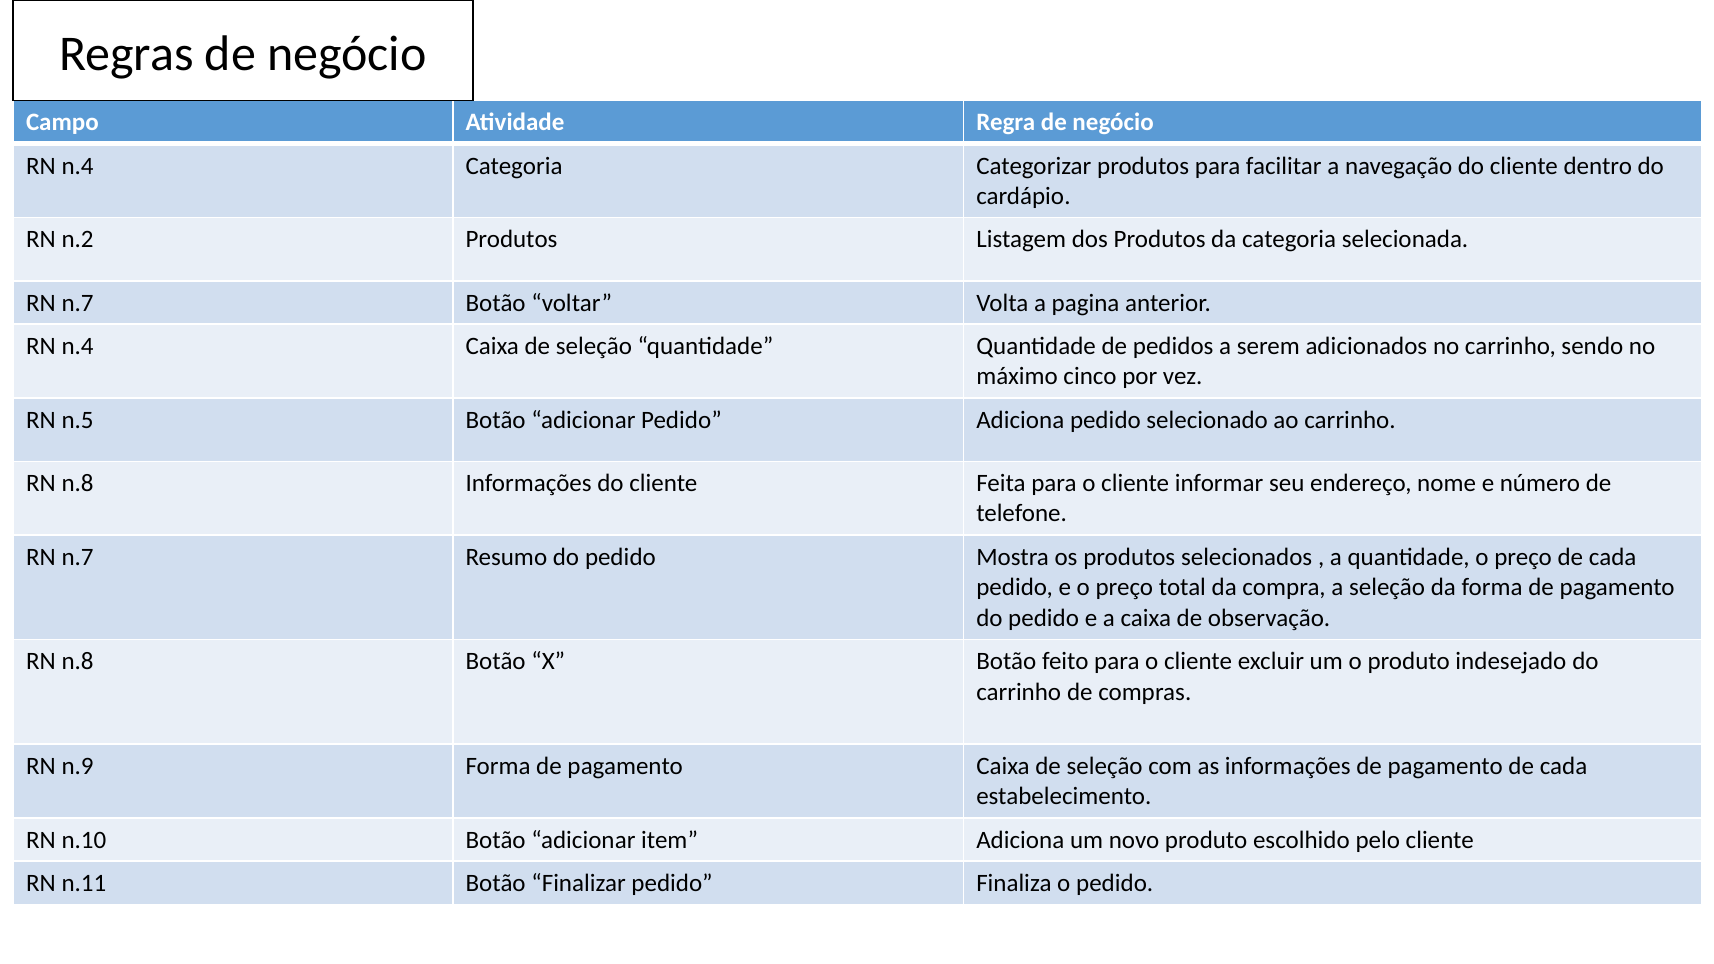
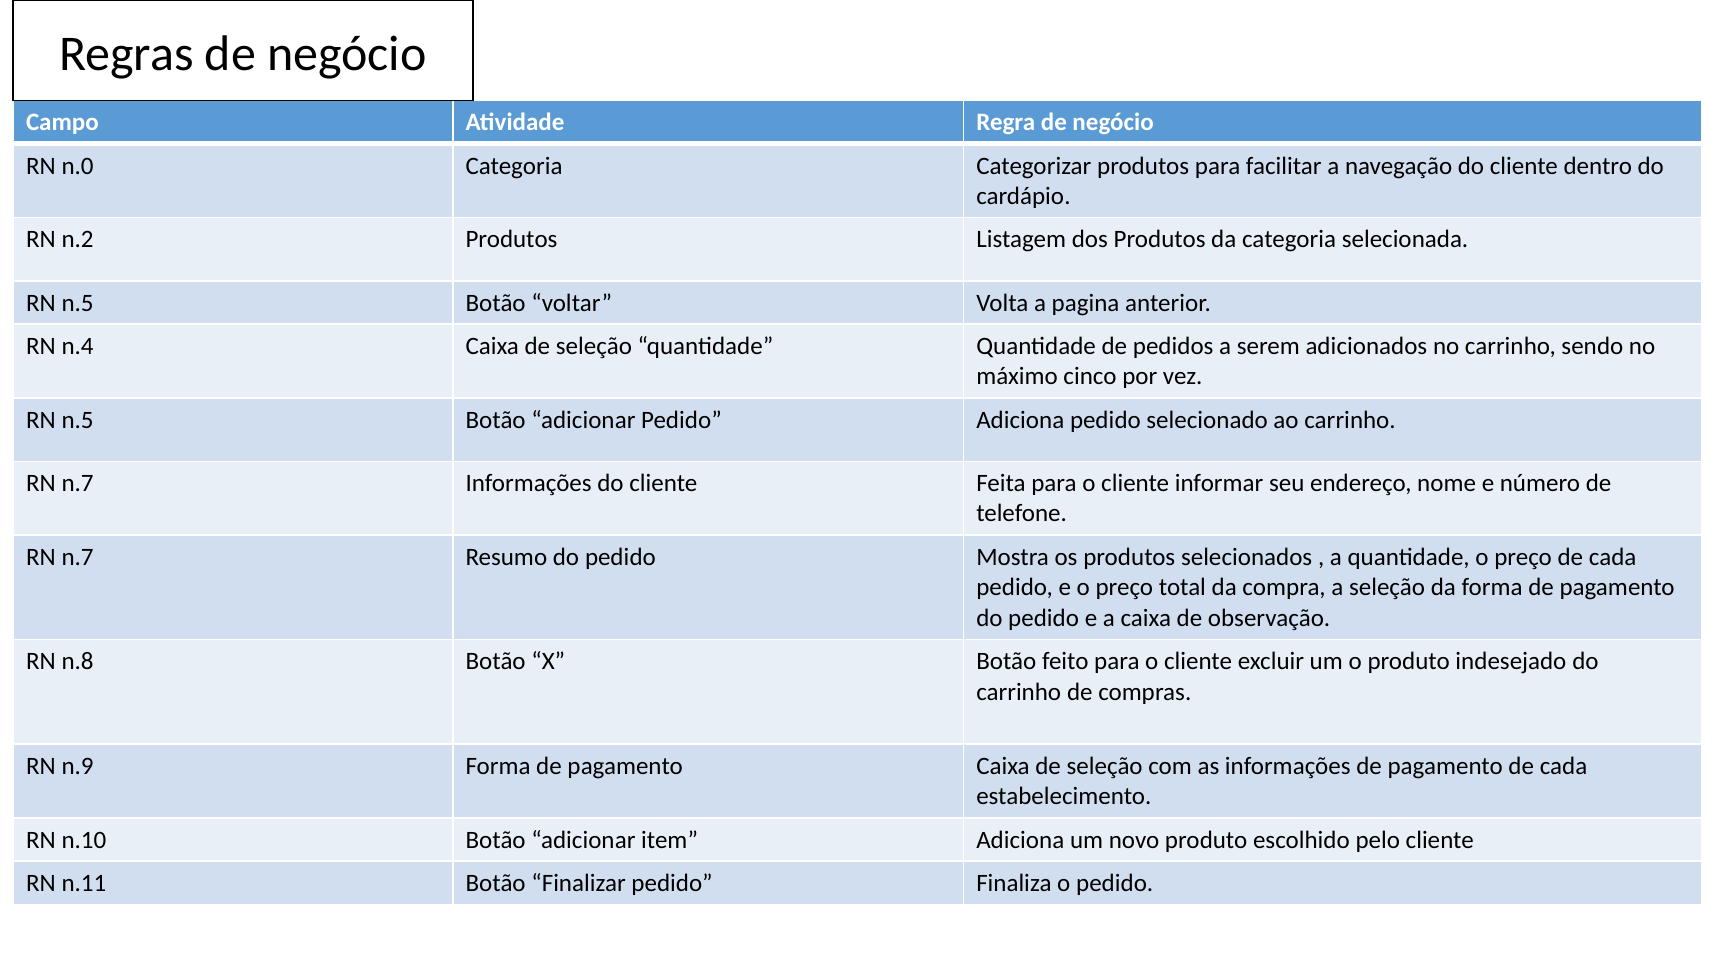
n.4: n.4 -> n.0 (78, 166)
n.7: n.7 -> n.5 (78, 303)
n.8: n.8 -> n.7 (78, 483)
